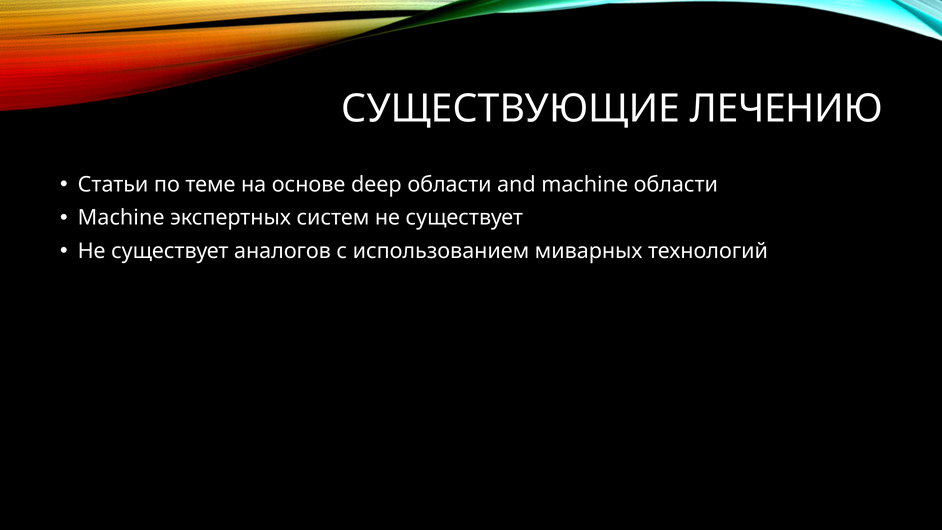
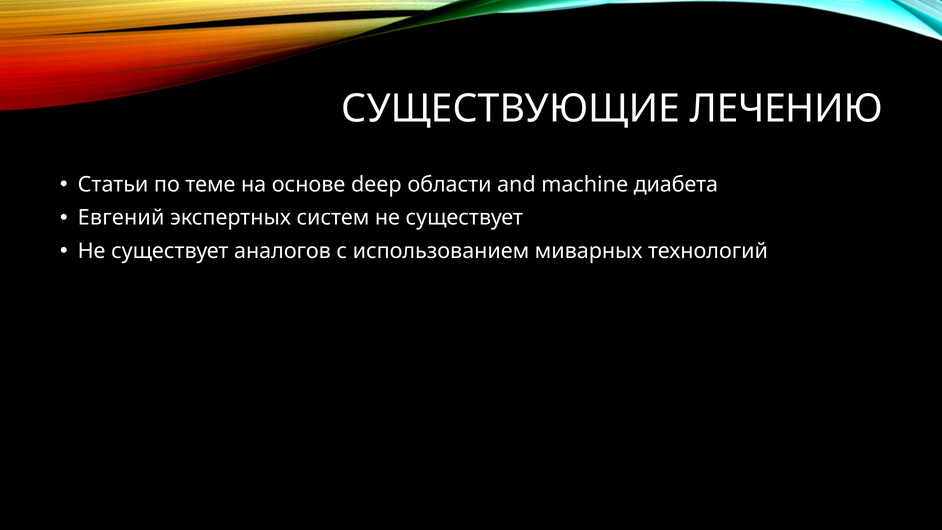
machine области: области -> диабета (676, 185)
Machine: Machine -> Евгений (121, 218)
